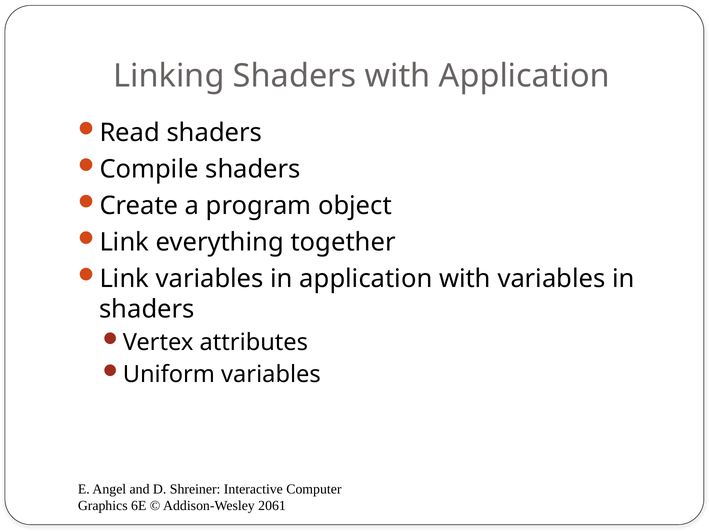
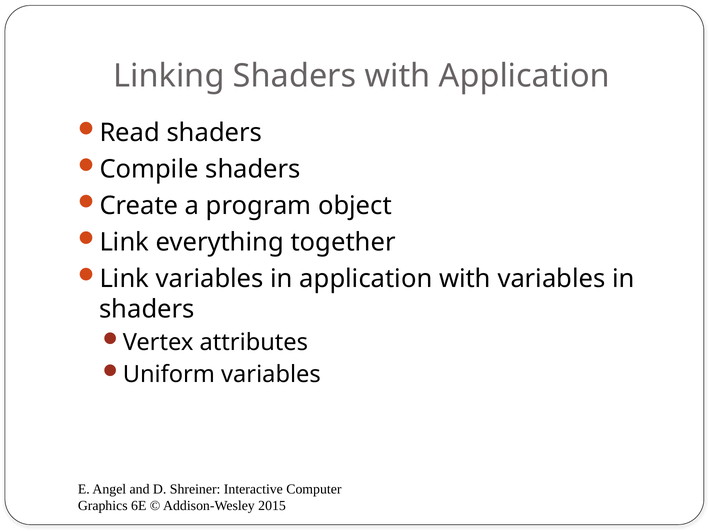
2061: 2061 -> 2015 (272, 506)
